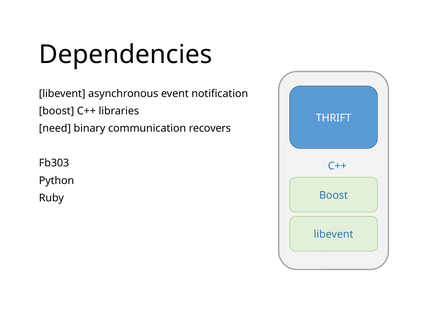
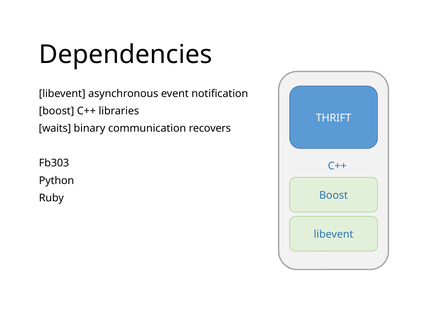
need: need -> waits (55, 129)
